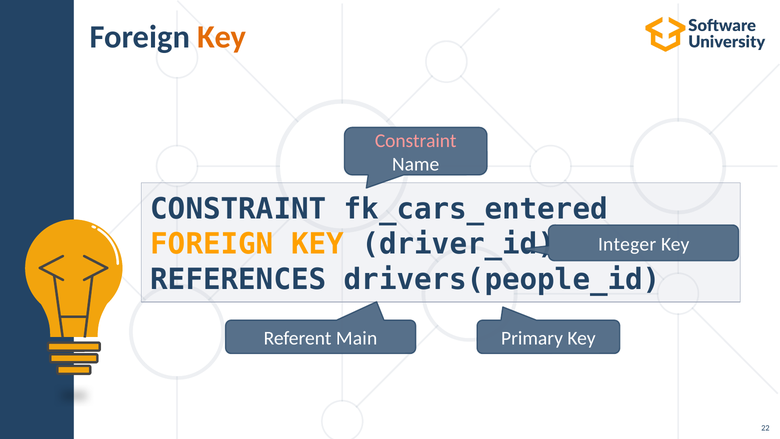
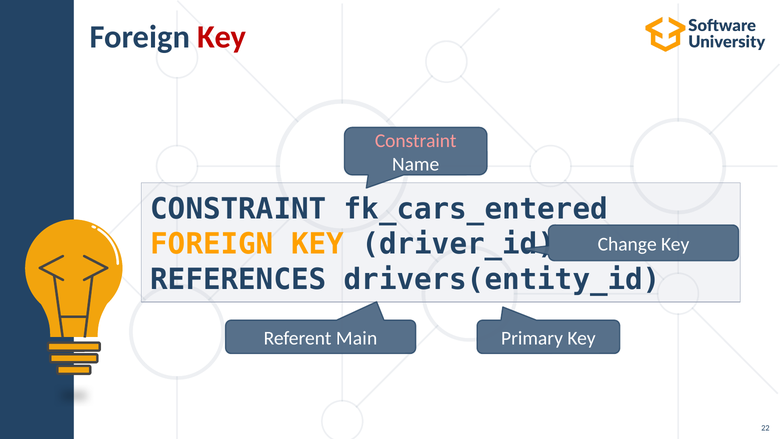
Key colour: orange -> red (222, 37)
Integer: Integer -> Change (627, 244)
drivers(people_id: drivers(people_id -> drivers(entity_id (502, 279)
